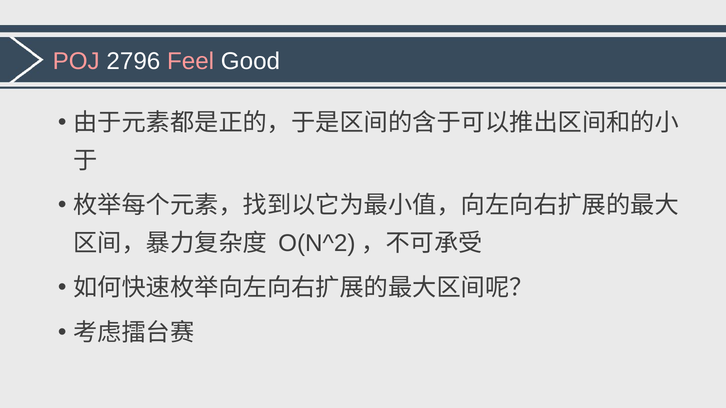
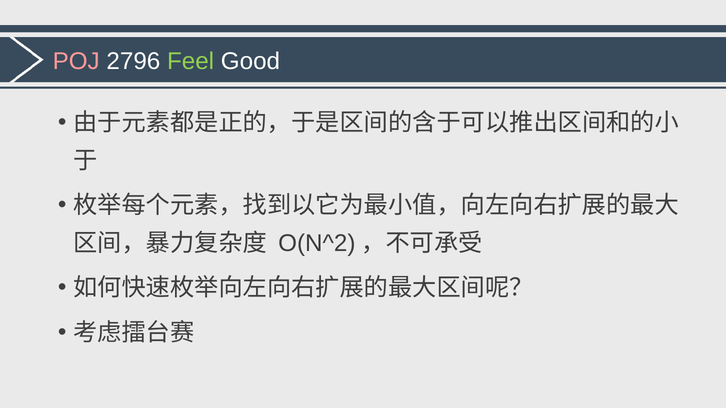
Feel colour: pink -> light green (191, 61)
